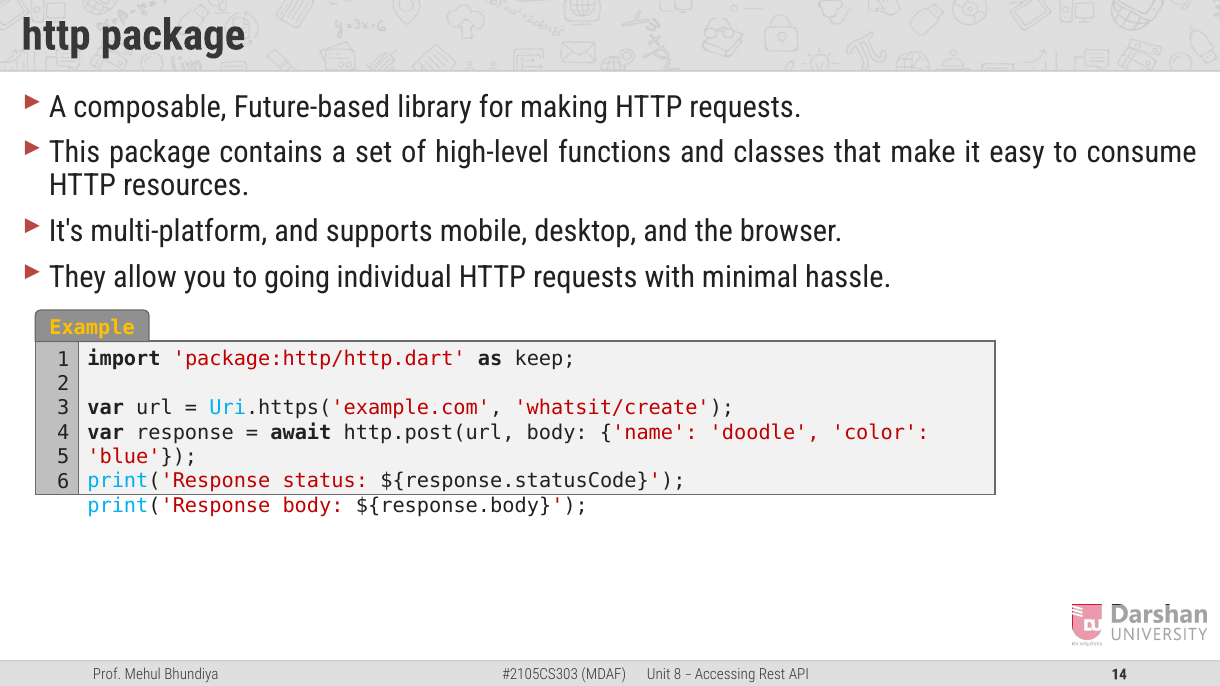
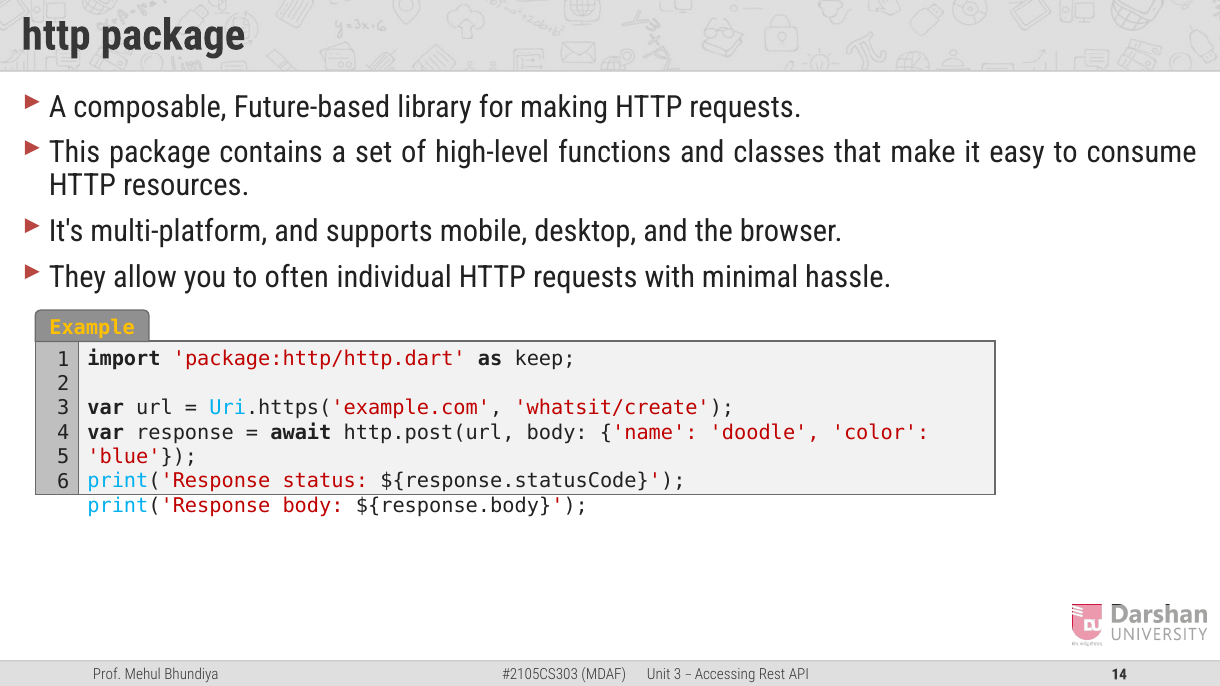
going: going -> often (297, 277)
8: 8 -> 3 (678, 675)
